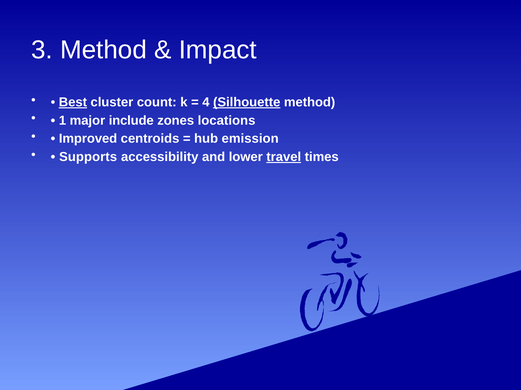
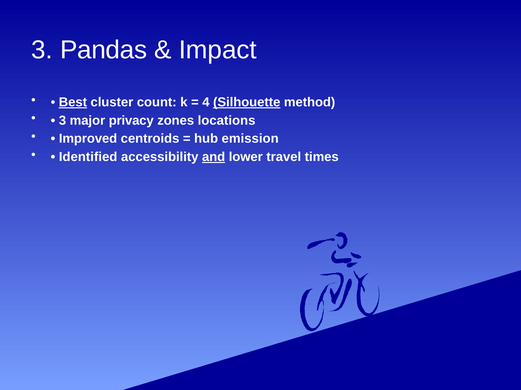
3 Method: Method -> Pandas (104, 50)
1: 1 -> 3 (63, 121)
include: include -> privacy (131, 121)
Supports: Supports -> Identified (88, 157)
and underline: none -> present (214, 157)
travel underline: present -> none (284, 157)
